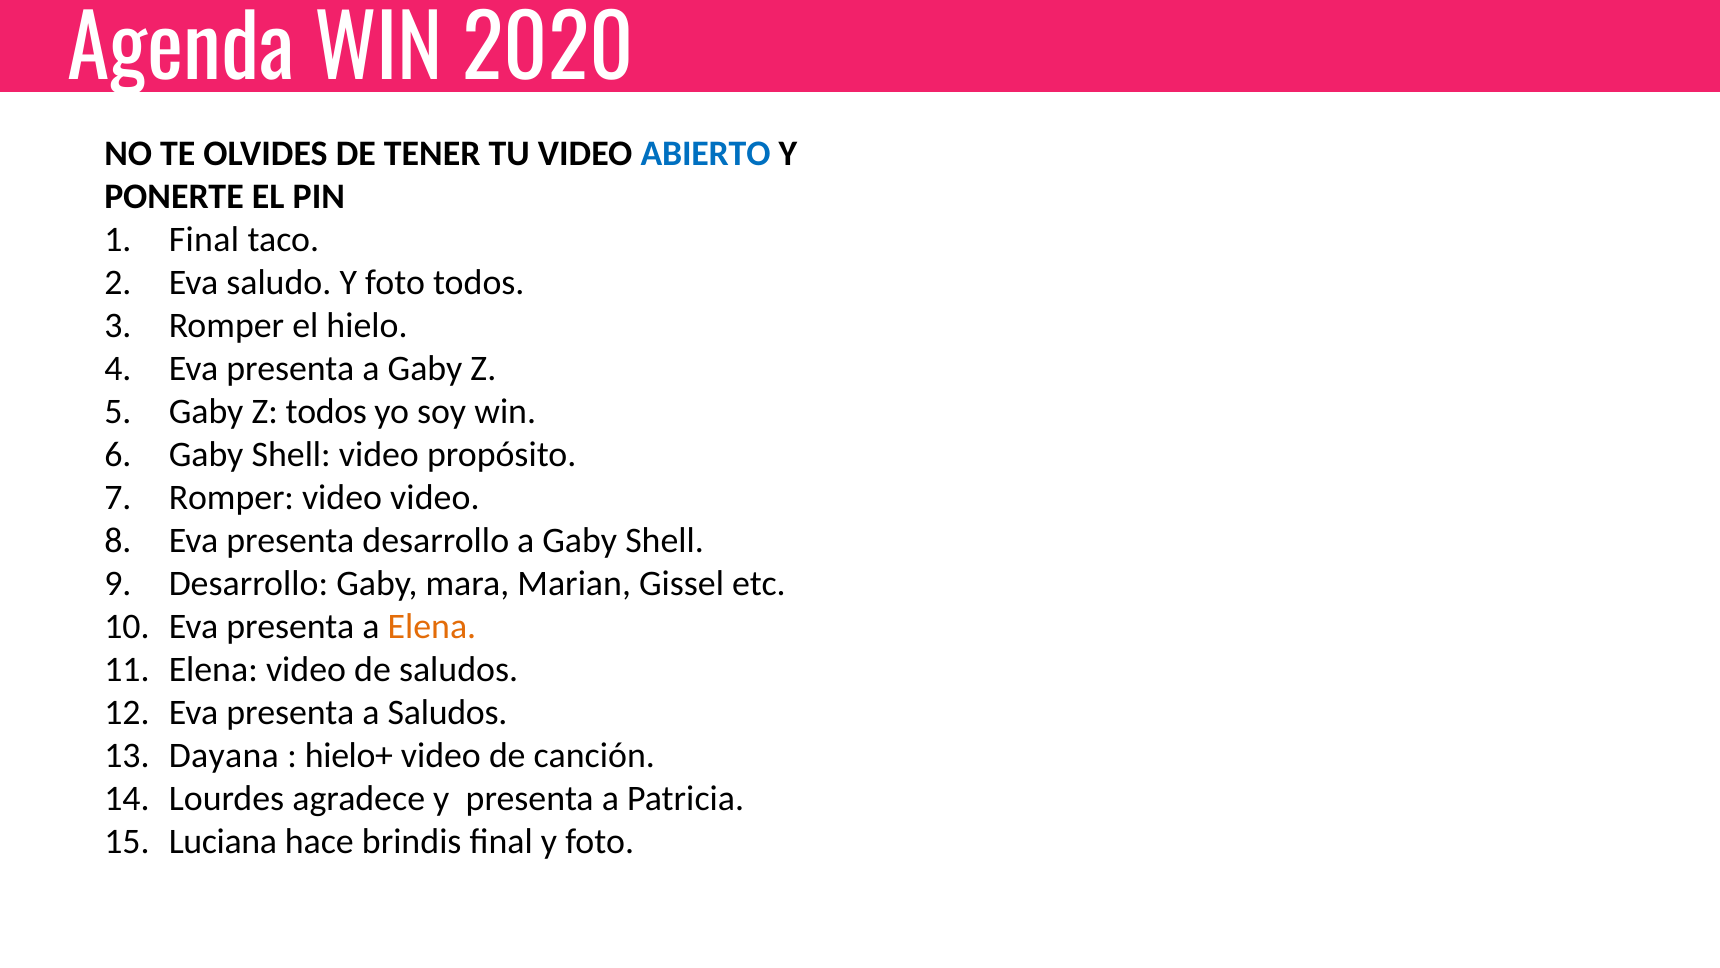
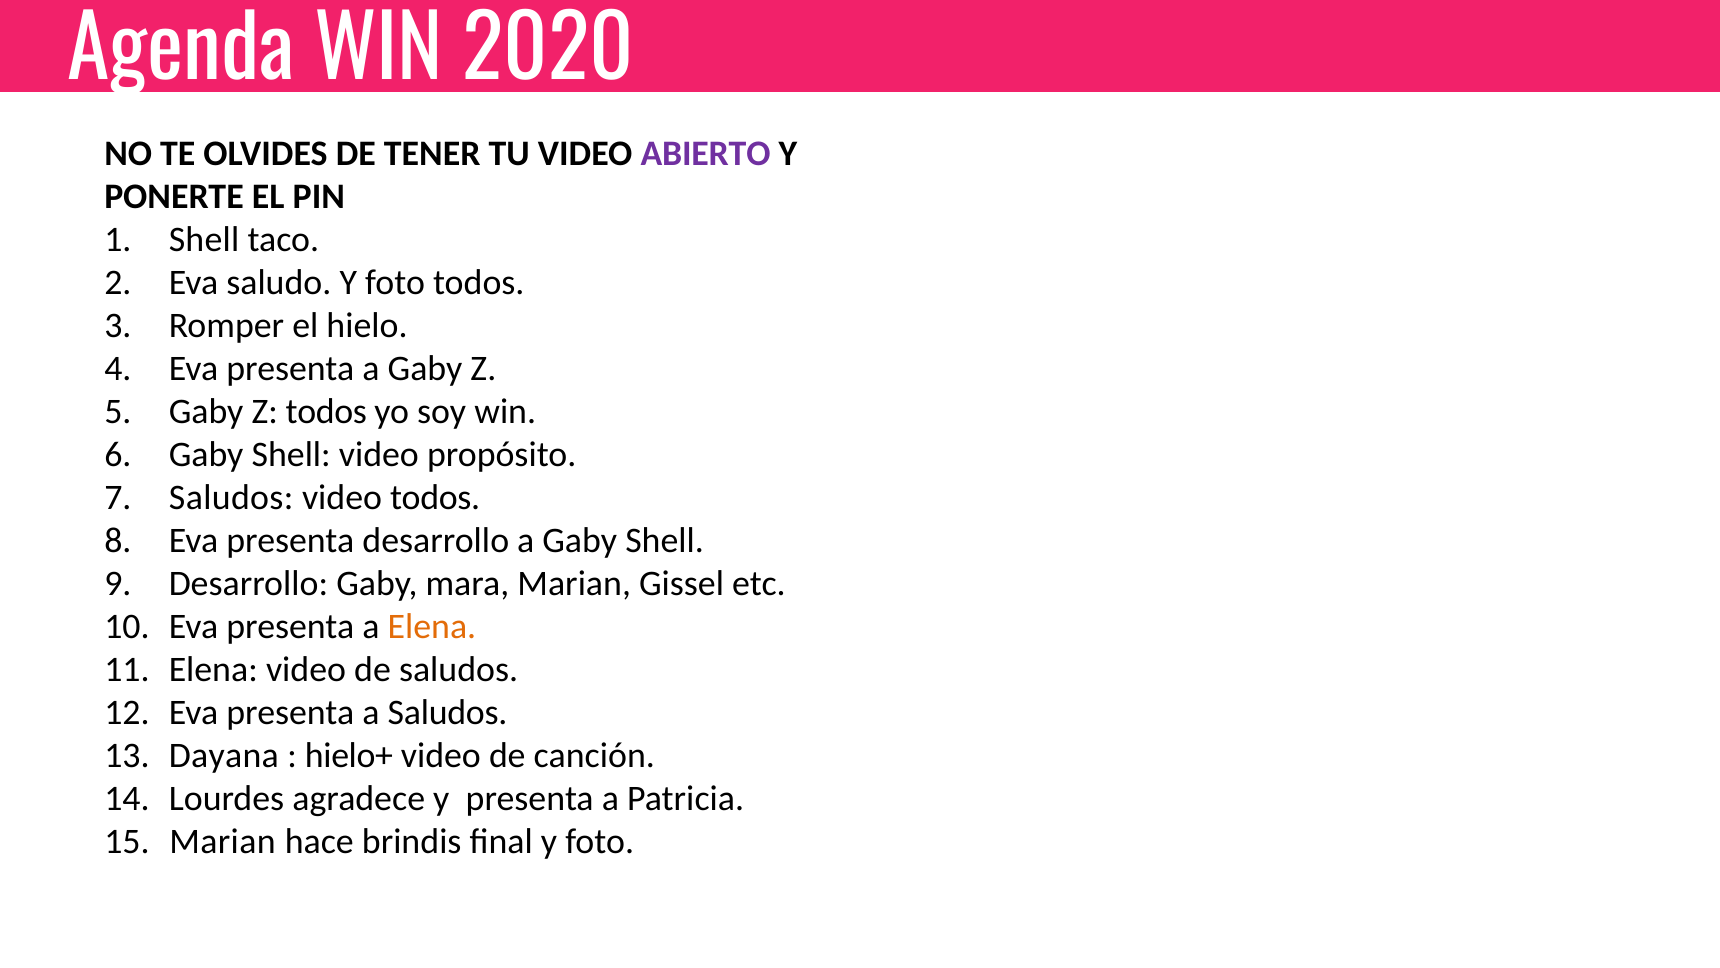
ABIERTO colour: blue -> purple (706, 153)
Final: Final -> Shell (204, 239)
Romper: Romper -> Saludos (231, 497)
video video: video -> todos (435, 497)
Luciana: Luciana -> Marian (223, 841)
